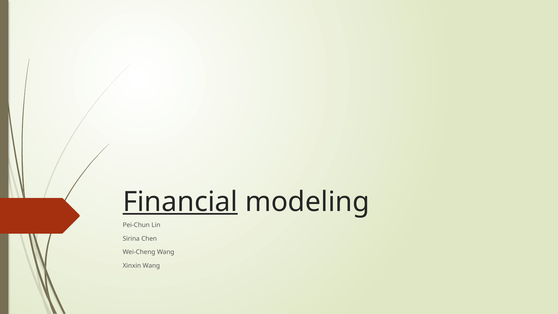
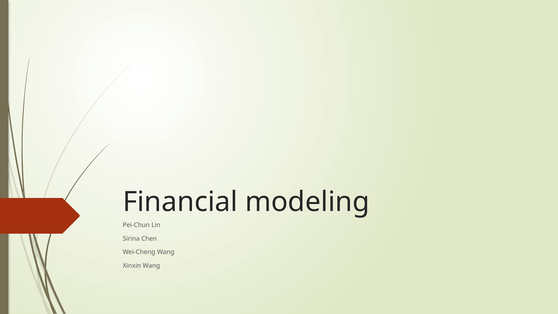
Financial underline: present -> none (180, 202)
